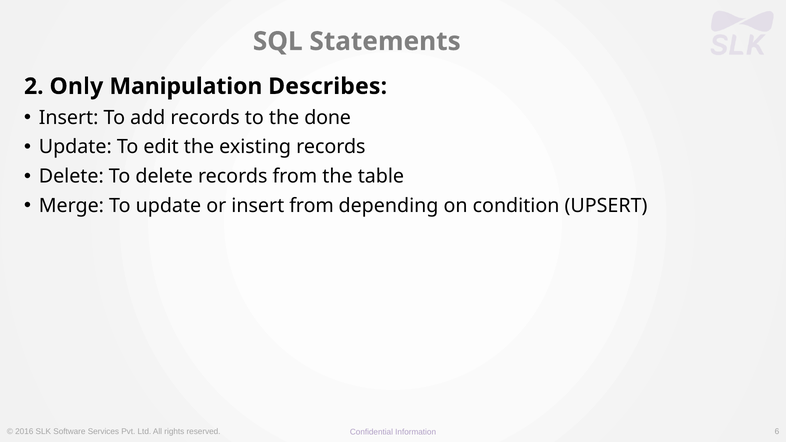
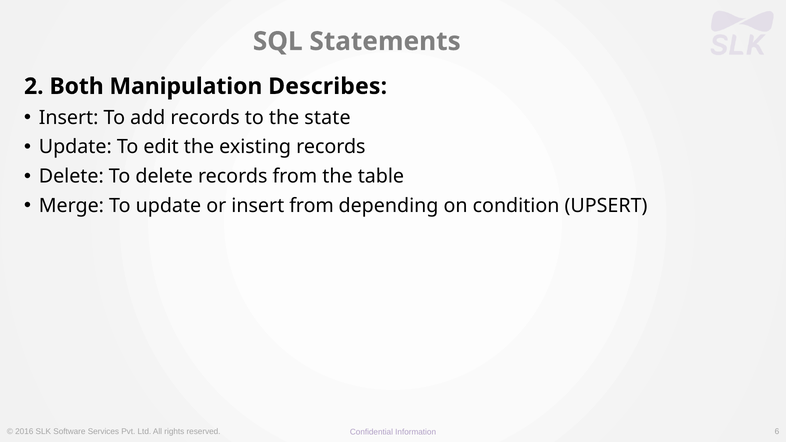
Only: Only -> Both (77, 86)
done: done -> state (327, 118)
